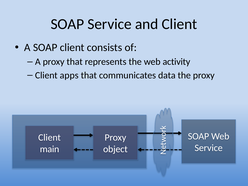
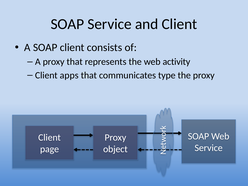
data: data -> type (167, 75)
main: main -> page (50, 149)
